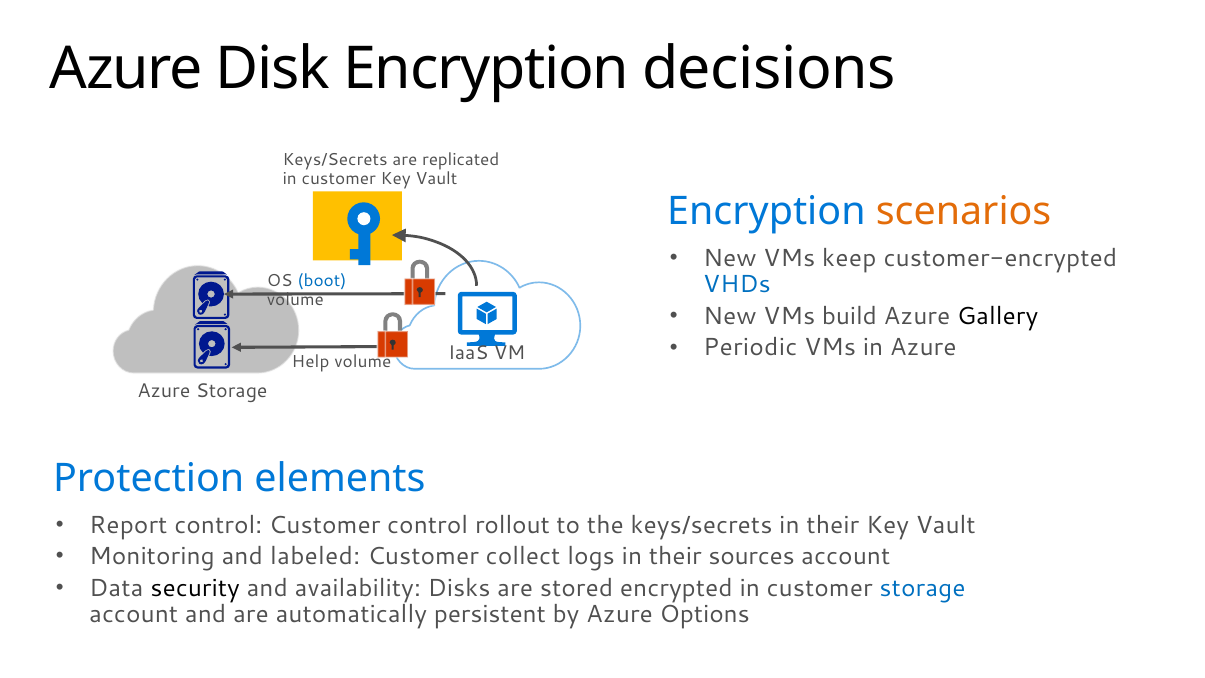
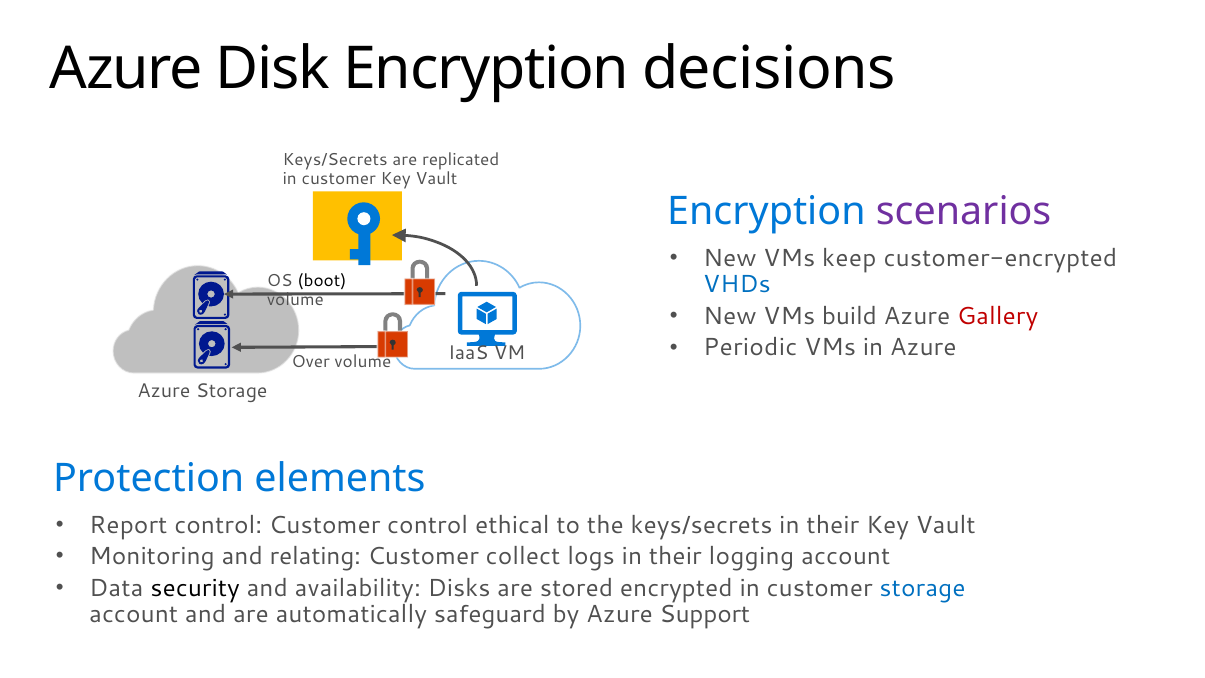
scenarios colour: orange -> purple (964, 212)
boot colour: blue -> black (322, 281)
Gallery colour: black -> red (998, 316)
Help: Help -> Over (311, 362)
rollout: rollout -> ethical (512, 525)
labeled: labeled -> relating (315, 556)
sources: sources -> logging (751, 556)
persistent: persistent -> safeguard (490, 614)
Options: Options -> Support (705, 614)
